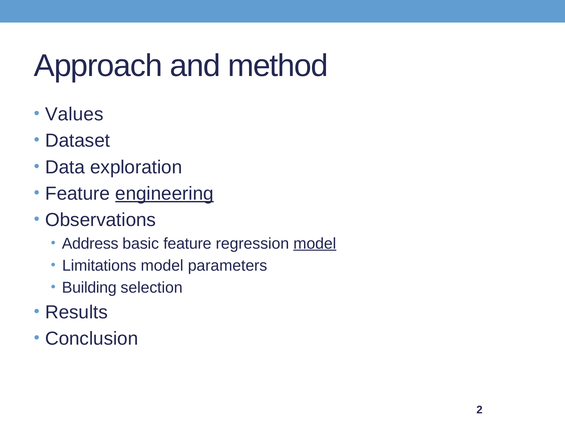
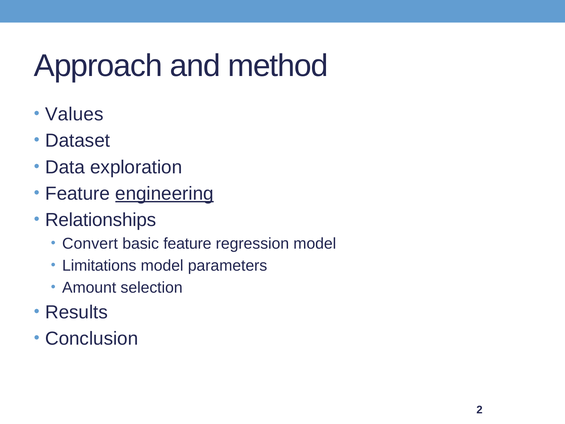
Observations: Observations -> Relationships (101, 220)
Address: Address -> Convert (90, 243)
model underline: present -> none (315, 243)
Building: Building -> Amount (89, 287)
